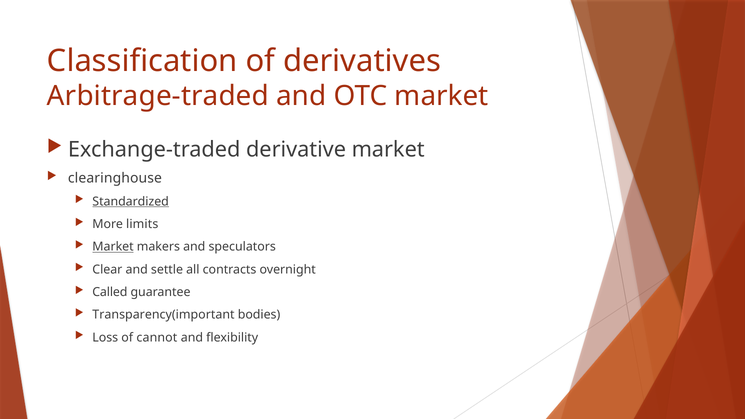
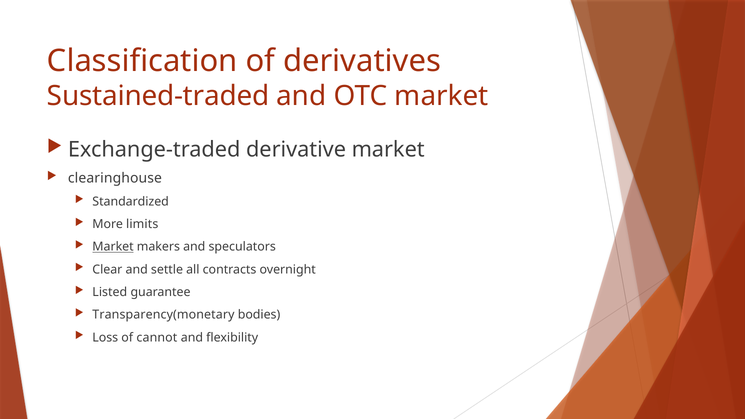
Arbitrage-traded: Arbitrage-traded -> Sustained-traded (158, 96)
Standardized underline: present -> none (131, 202)
Called: Called -> Listed (110, 292)
Transparency(important: Transparency(important -> Transparency(monetary (163, 315)
